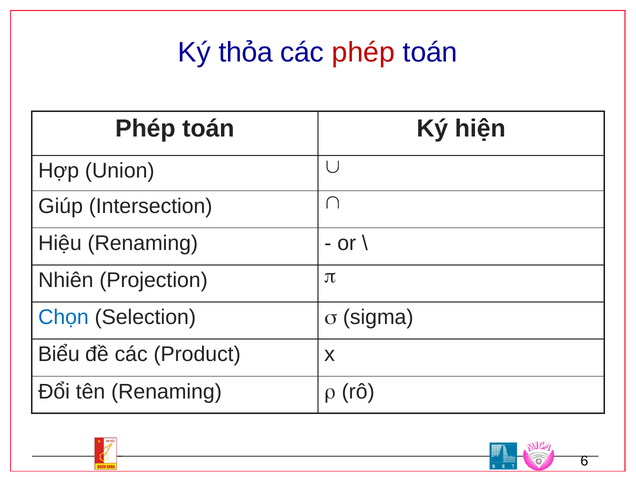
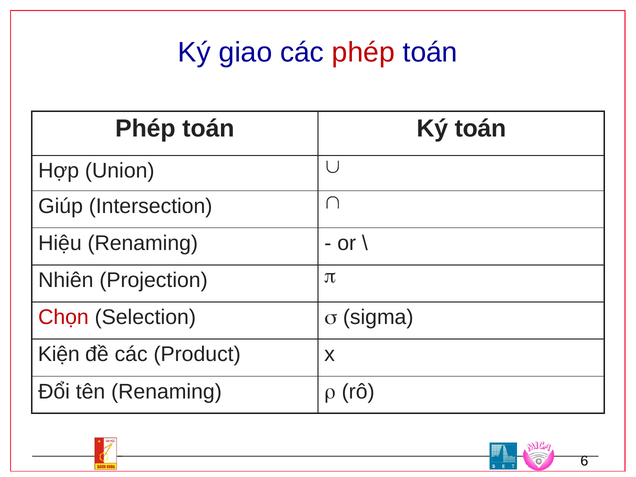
thỏa: thỏa -> giao (246, 52)
Ký hiện: hiện -> toán (480, 129)
Chọn colour: blue -> red (63, 317)
Biểu: Biểu -> Kiện (59, 354)
